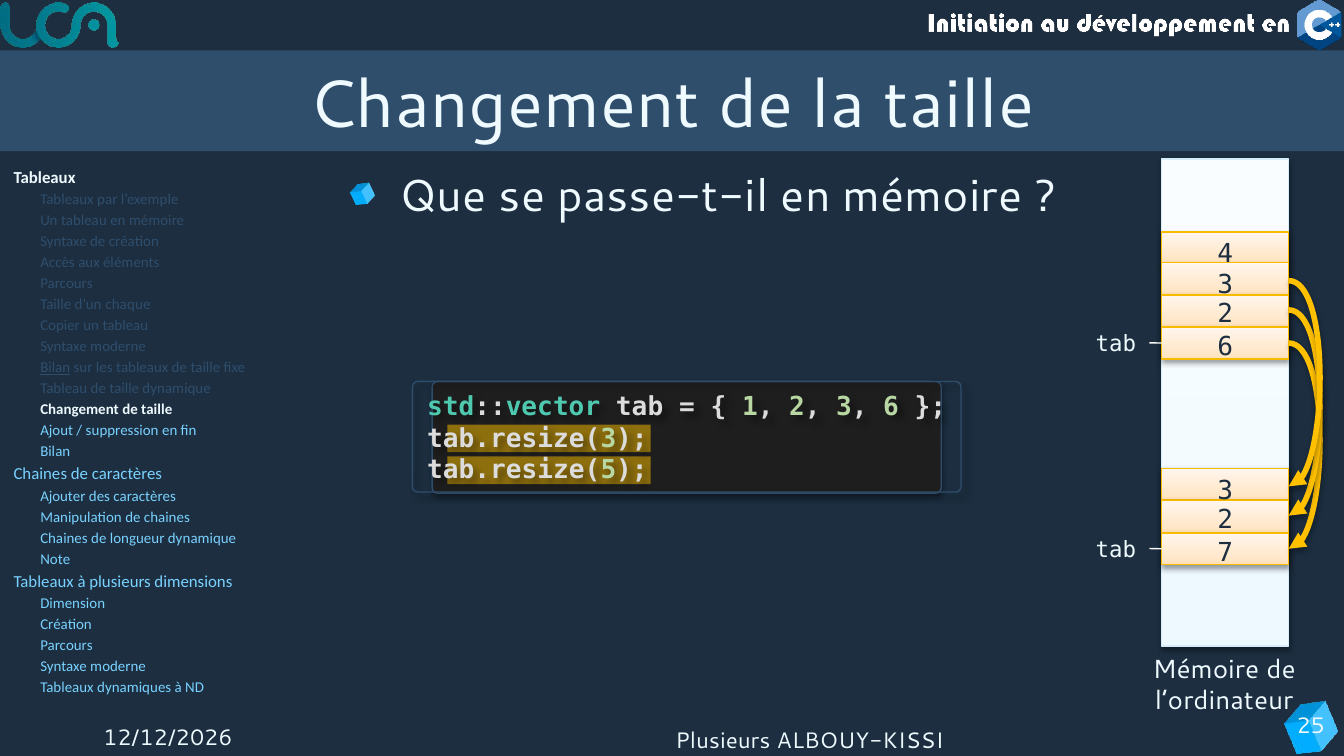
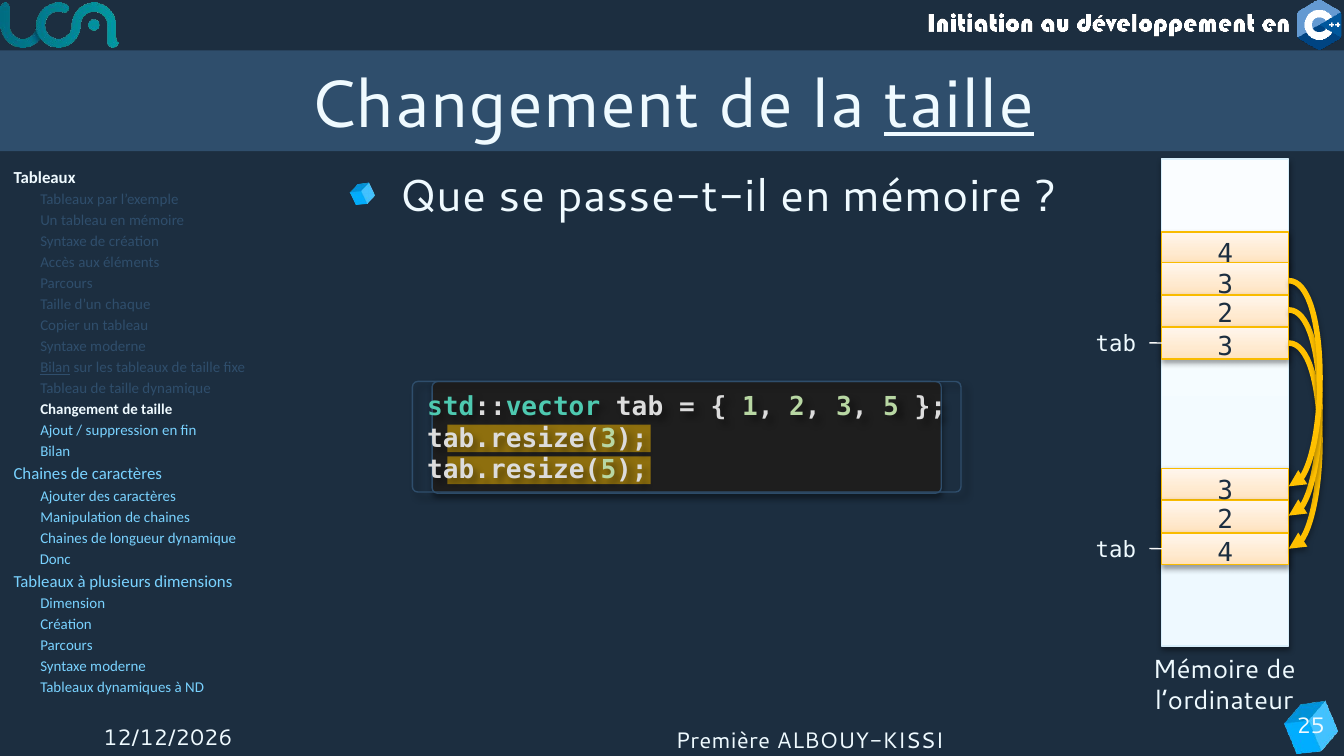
taille underline: none -> present (959, 106)
tab 6: 6 -> 3 (1225, 347)
3 6: 6 -> 5 (891, 407)
tab 7: 7 -> 4 (1225, 553)
Note: Note -> Donc (55, 559)
Plusieurs: Plusieurs -> Première (723, 741)
